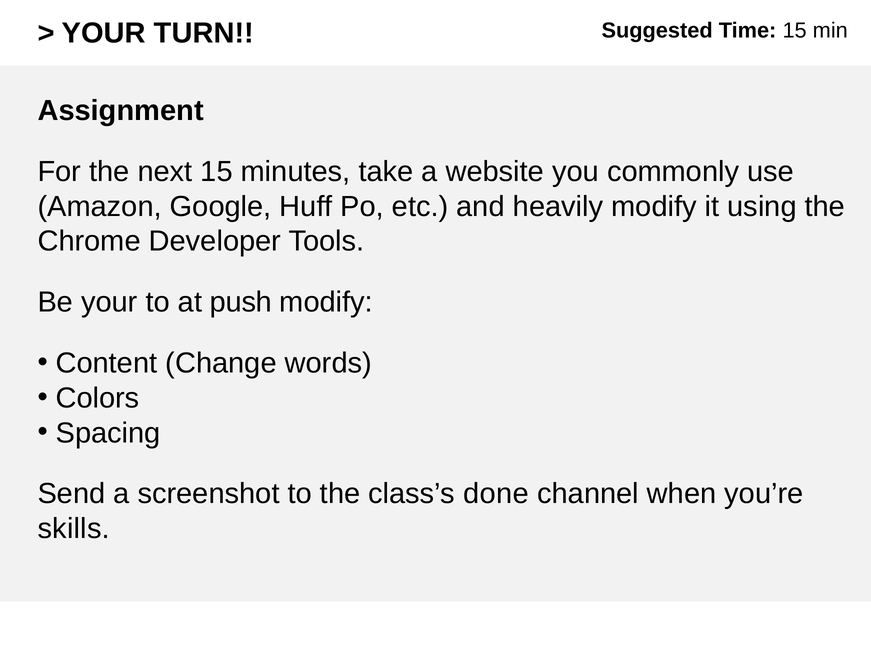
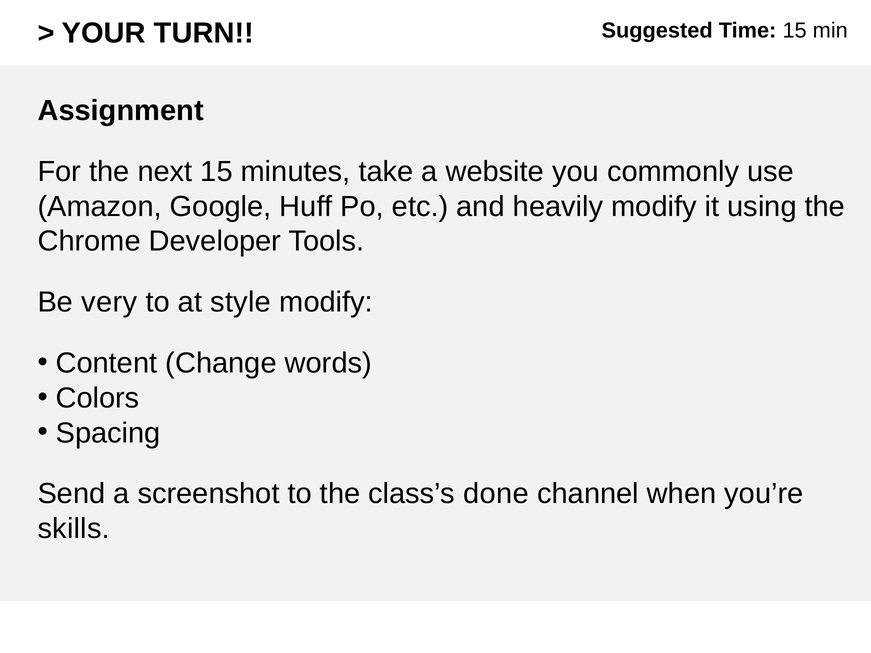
Be your: your -> very (109, 302)
push: push -> style (241, 302)
